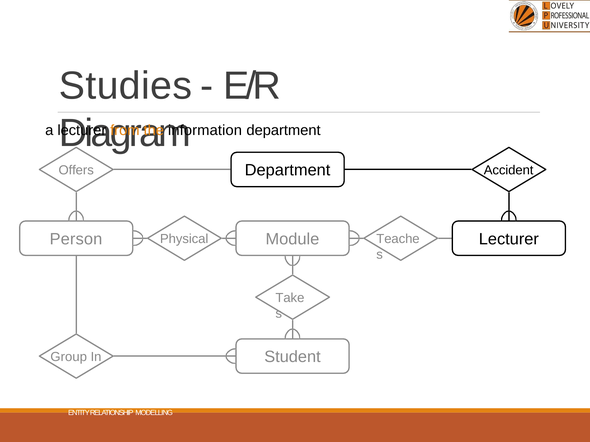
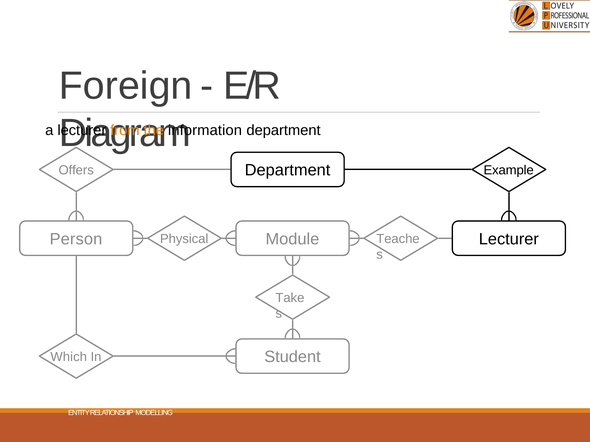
Studies: Studies -> Foreign (126, 86)
Accident: Accident -> Example (509, 170)
Group: Group -> Which (69, 357)
